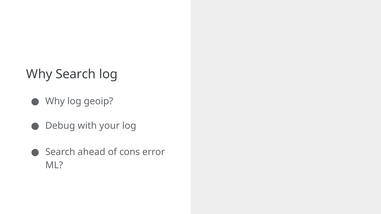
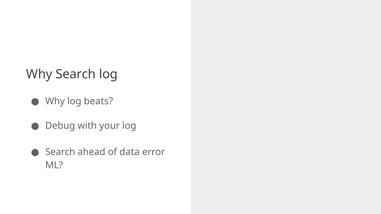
geoip: geoip -> beats (98, 101)
cons: cons -> data (130, 152)
